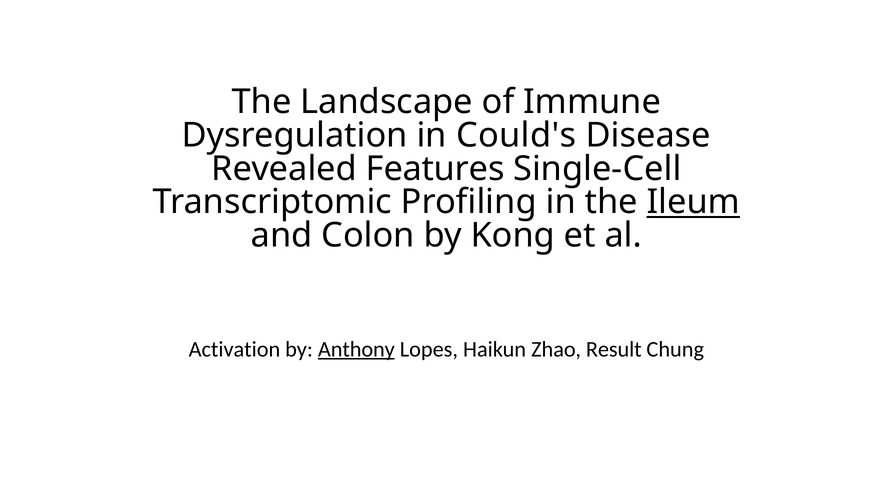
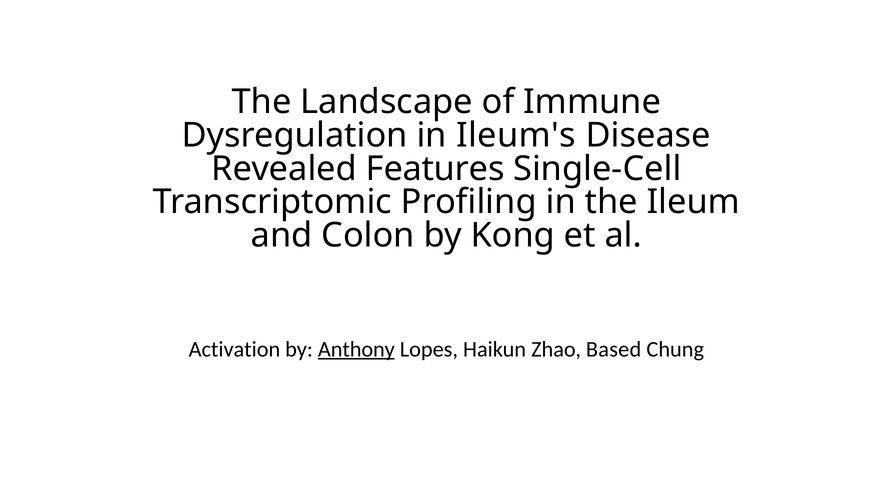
Could's: Could's -> Ileum's (516, 135)
Ileum underline: present -> none (693, 202)
Result: Result -> Based (614, 349)
